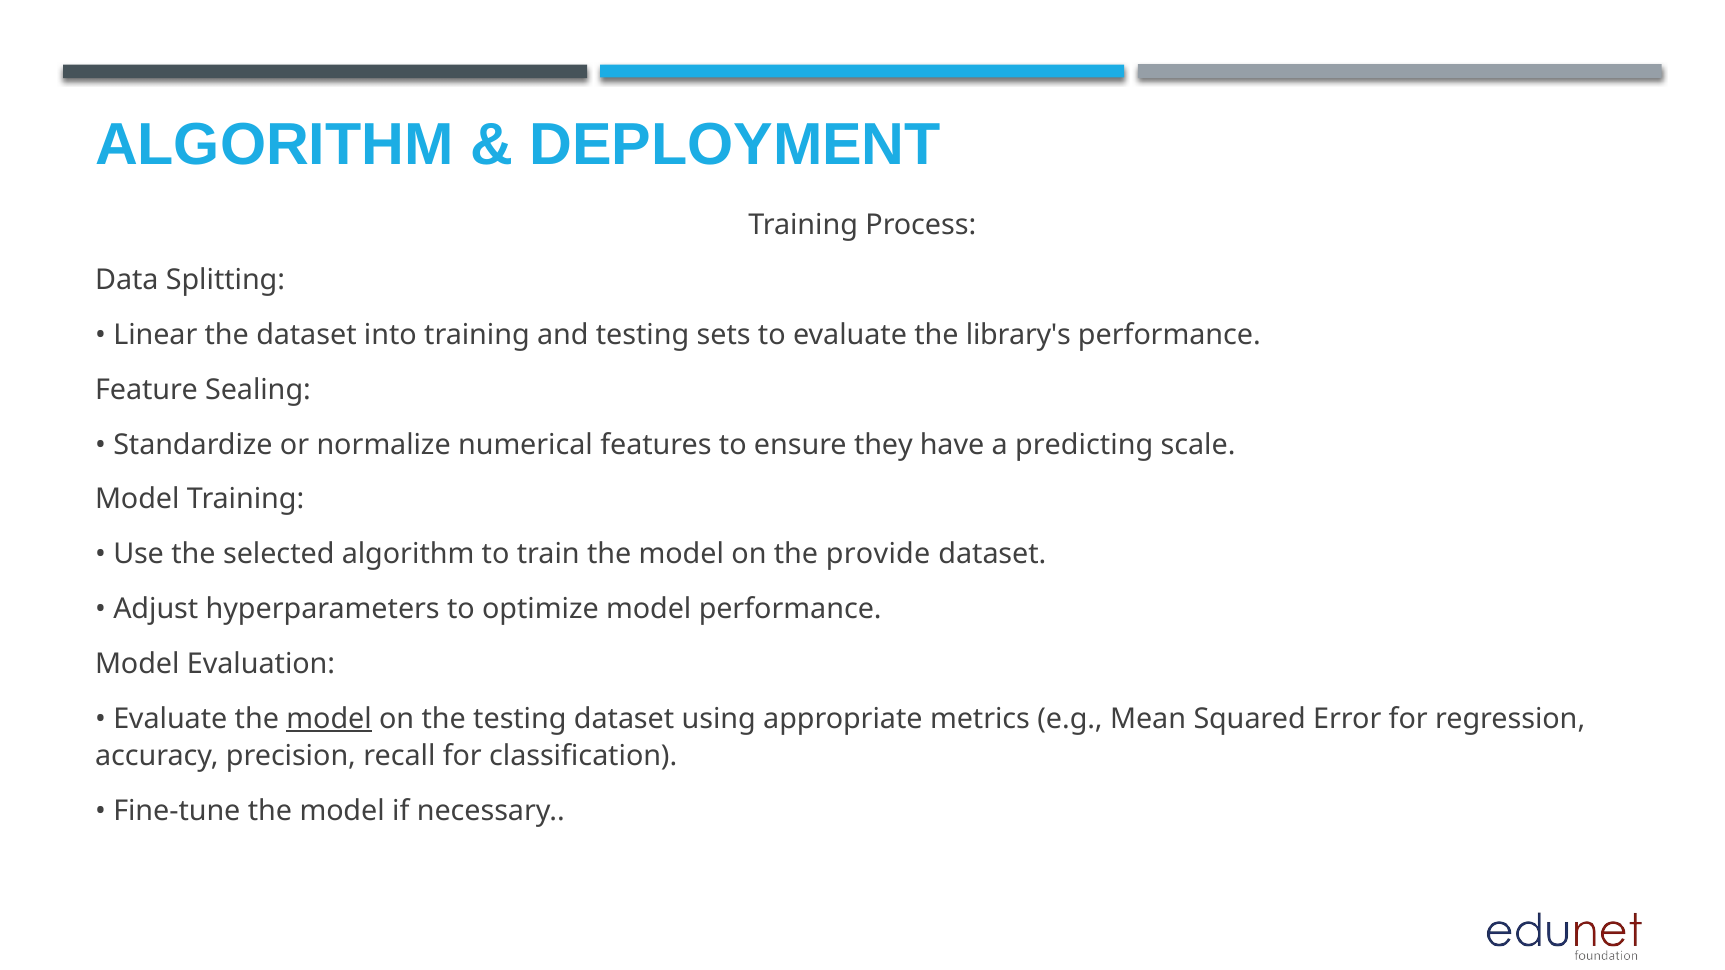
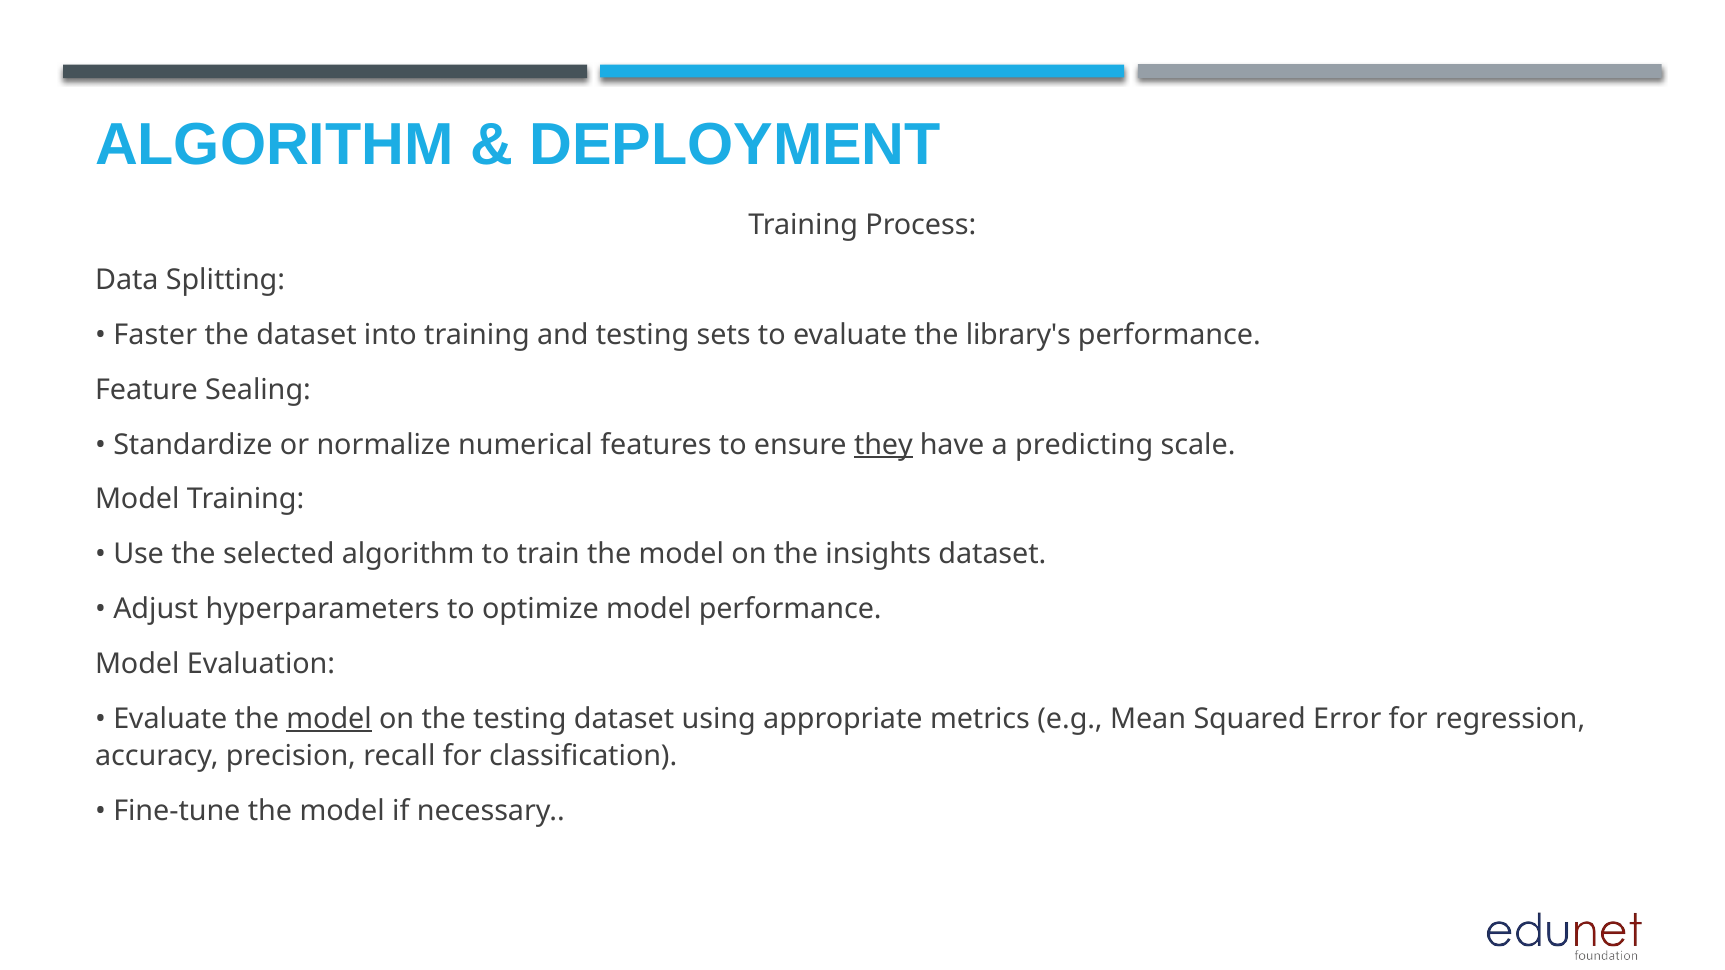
Linear: Linear -> Faster (155, 335)
they underline: none -> present (883, 445)
provide: provide -> insights (878, 554)
